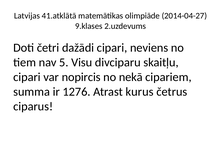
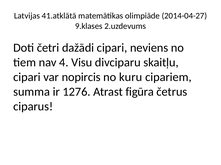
5: 5 -> 4 (64, 63)
nekā: nekā -> kuru (131, 77)
kurus: kurus -> figūra (140, 92)
